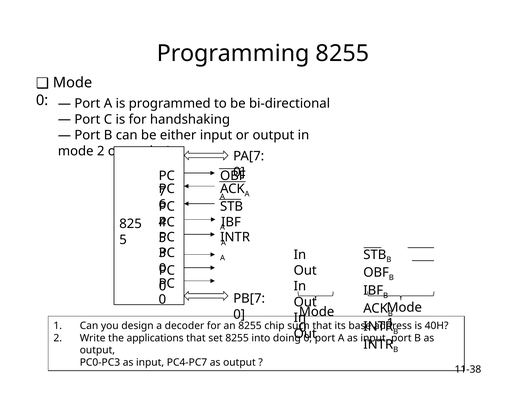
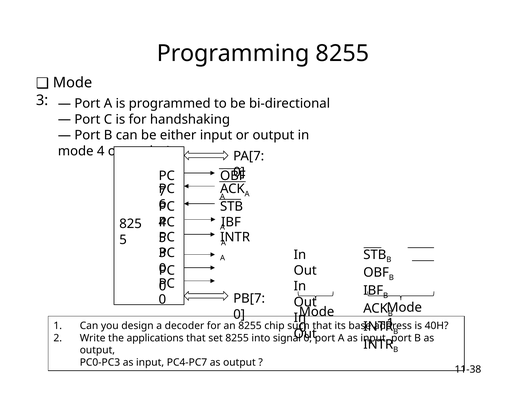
0: 0 -> 3 (42, 100)
mode 2: 2 -> 4 (101, 151)
doing: doing -> signal (287, 338)
